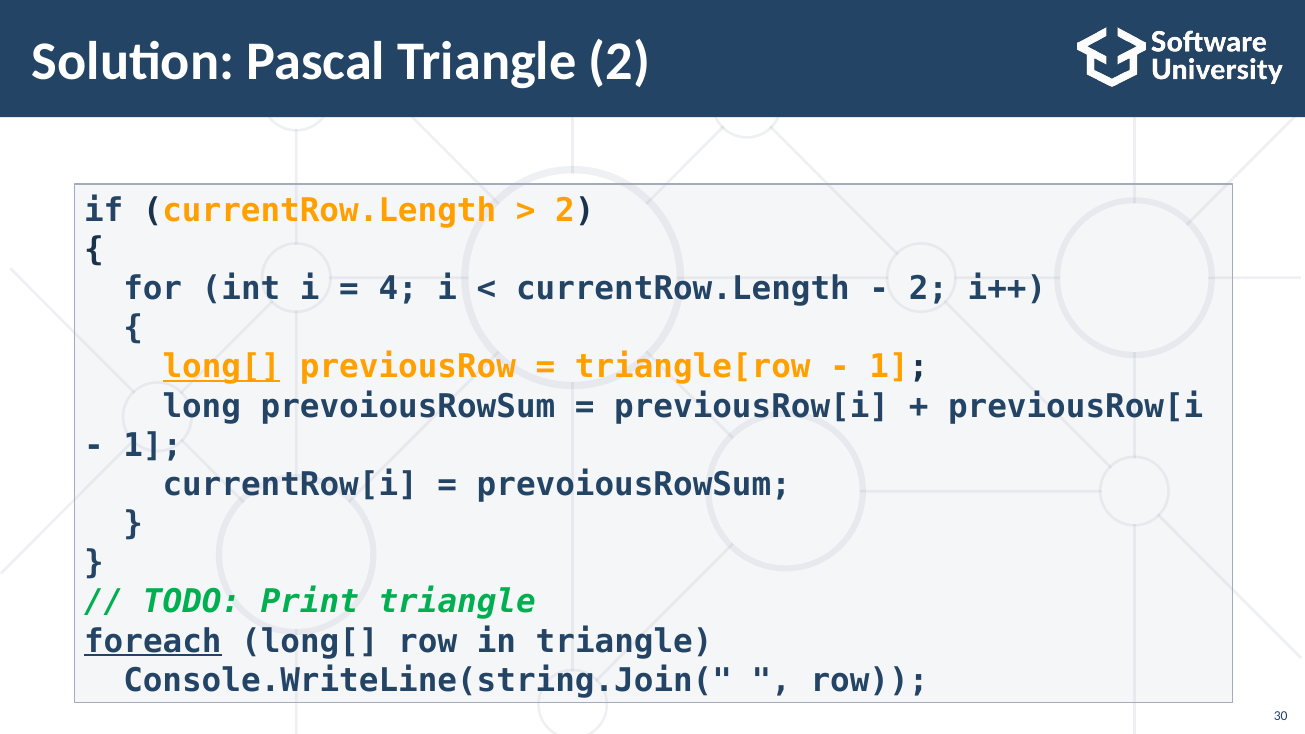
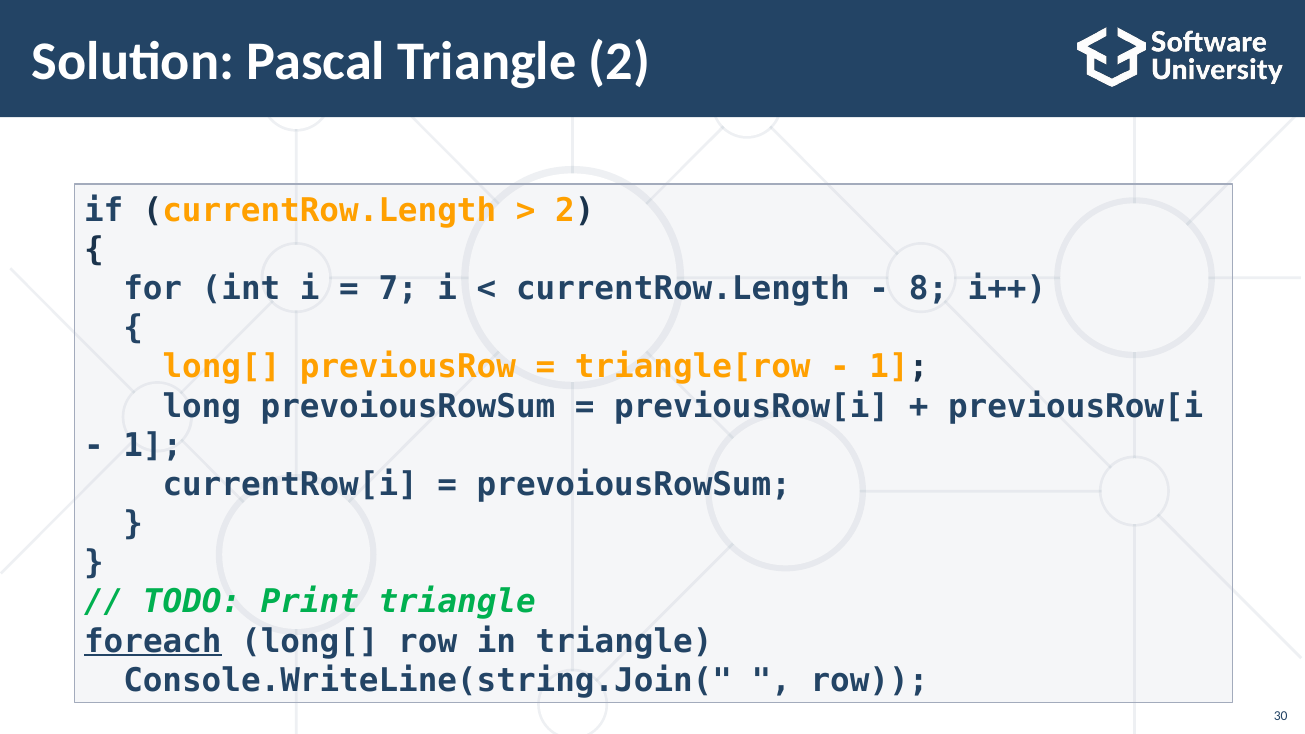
4: 4 -> 7 (398, 289)
2: 2 -> 8 (928, 289)
long[ underline: present -> none (221, 367)
